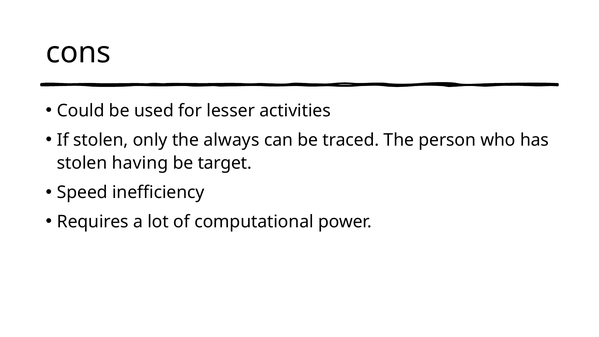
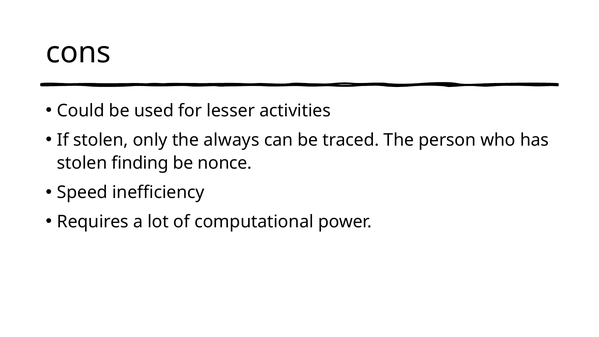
having: having -> finding (140, 163)
target: target -> nonce (225, 163)
